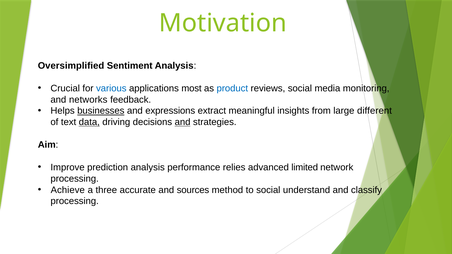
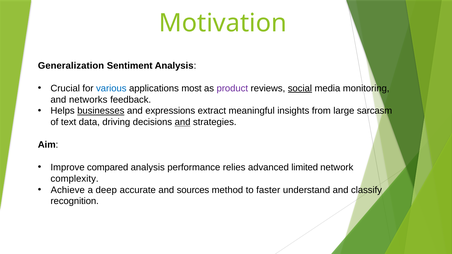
Oversimplified: Oversimplified -> Generalization (71, 66)
product colour: blue -> purple (232, 88)
social underline: none -> present (300, 88)
different: different -> sarcasm (375, 111)
data underline: present -> none (89, 122)
prediction: prediction -> compared (108, 167)
processing: processing -> complexity (75, 179)
three: three -> deep (106, 190)
to social: social -> faster (268, 190)
processing: processing -> recognition (75, 201)
